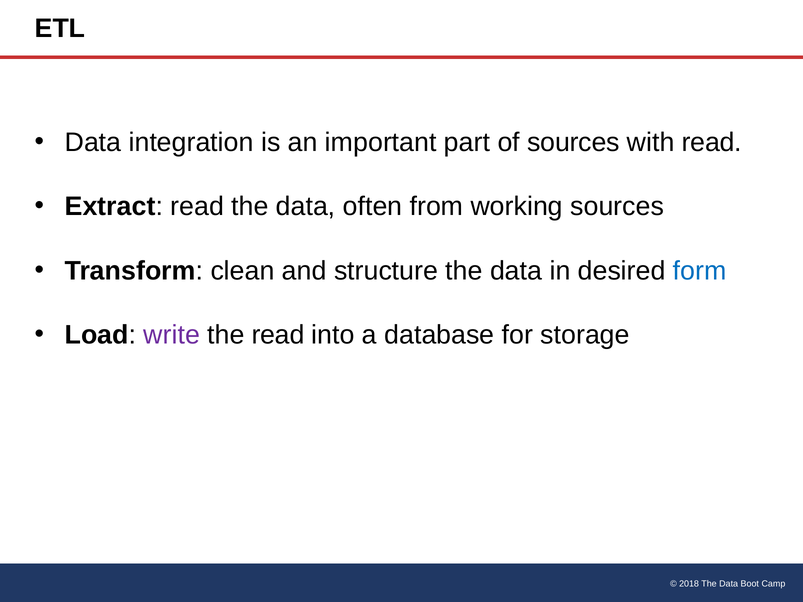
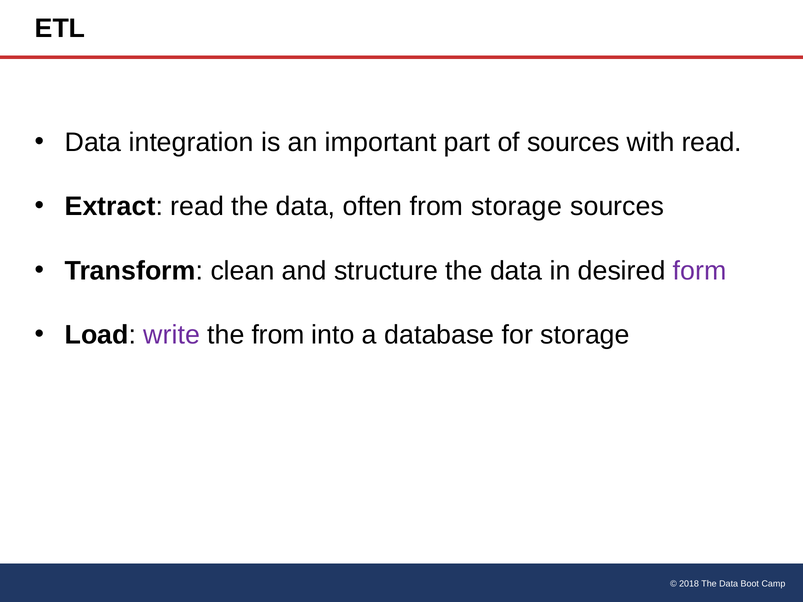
from working: working -> storage (517, 207)
form colour: blue -> purple (700, 271)
the read: read -> from (278, 335)
